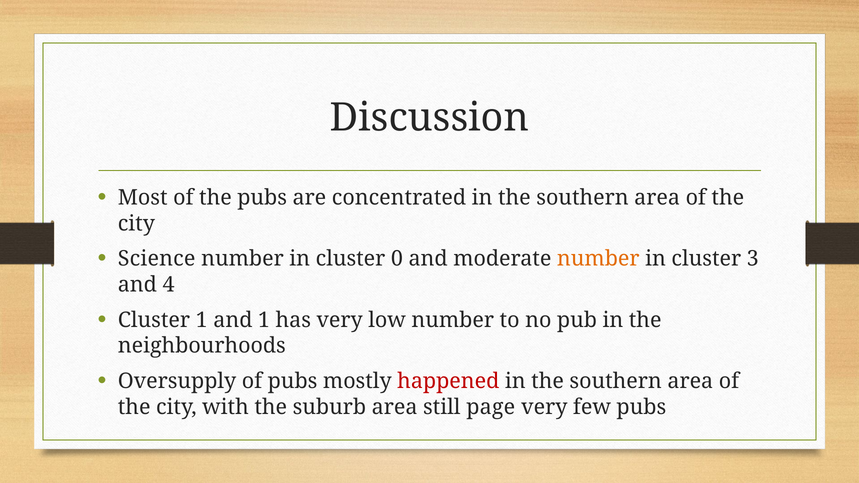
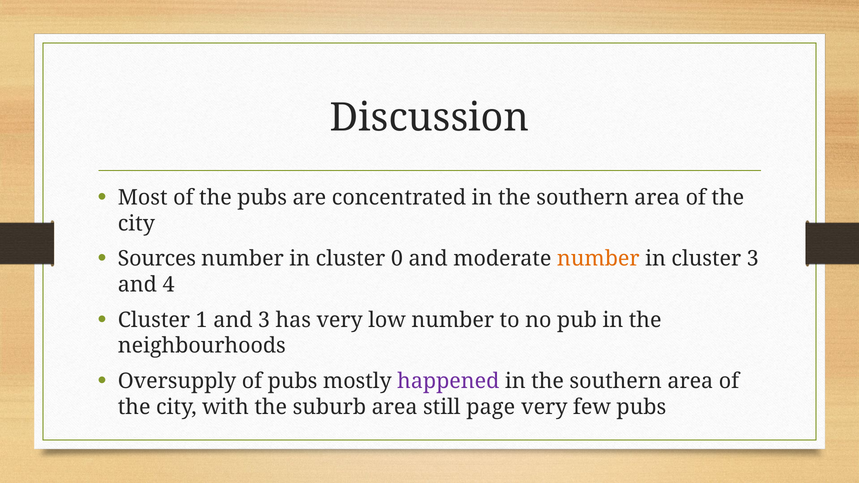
Science: Science -> Sources (157, 259)
and 1: 1 -> 3 (264, 320)
happened colour: red -> purple (448, 381)
